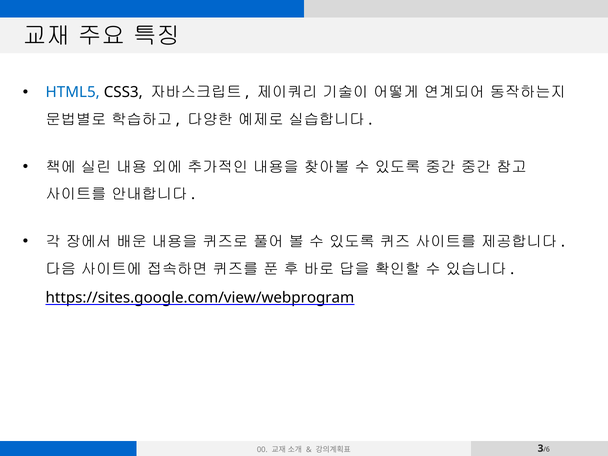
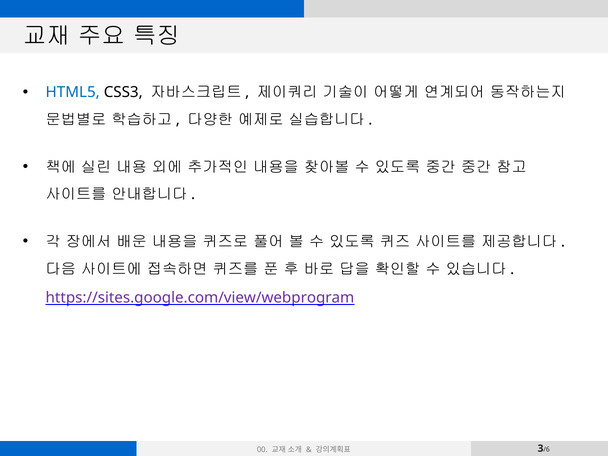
https://sites.google.com/view/webprogram colour: black -> purple (200, 298)
